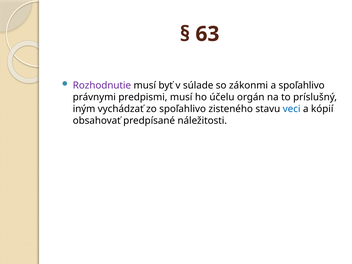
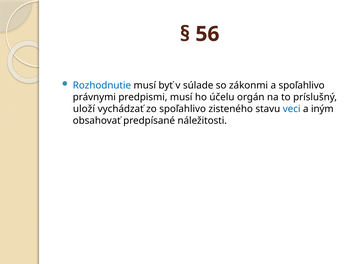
63: 63 -> 56 (207, 34)
Rozhodnutie colour: purple -> blue (102, 85)
iným: iným -> uloží (84, 109)
kópií: kópií -> iným (322, 109)
